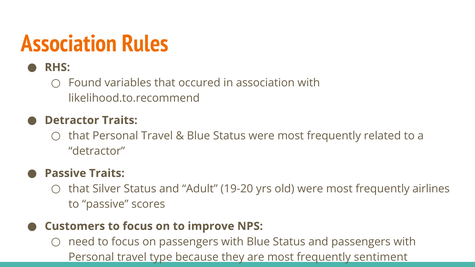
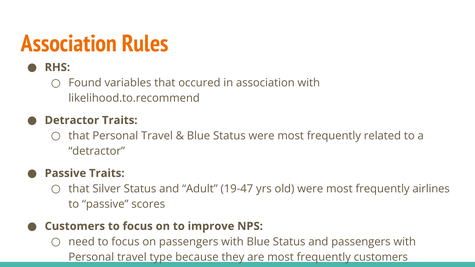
19-20: 19-20 -> 19-47 (237, 189)
frequently sentiment: sentiment -> customers (381, 257)
